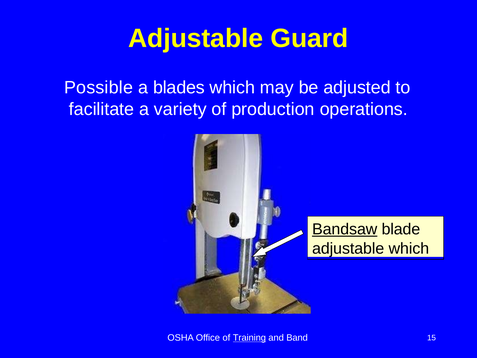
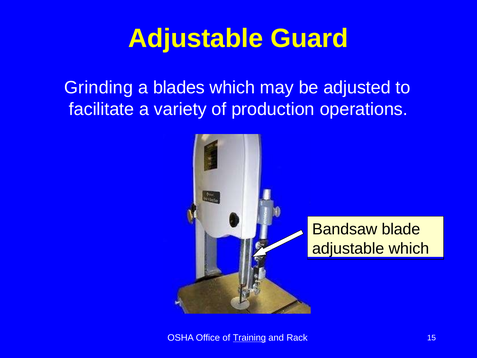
Possible: Possible -> Grinding (99, 88)
Bandsaw underline: present -> none (345, 229)
Band: Band -> Rack (297, 338)
